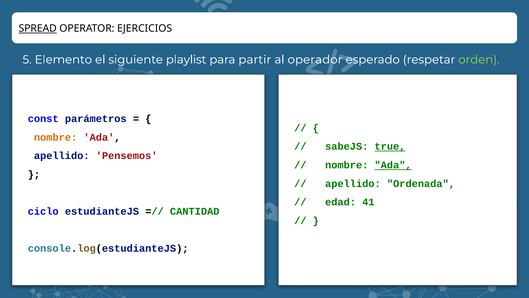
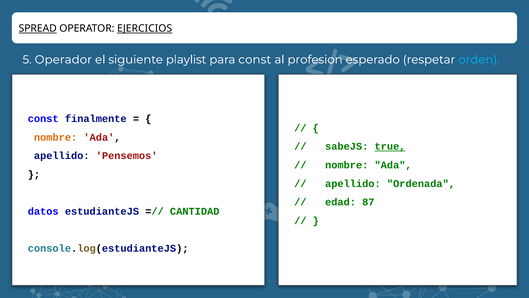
EJERCICIOS underline: none -> present (145, 29)
Elemento: Elemento -> Operador (63, 60)
para partir: partir -> const (255, 60)
operador: operador -> profesion (315, 60)
orden colour: light green -> light blue (479, 60)
parámetros: parámetros -> finalmente (96, 119)
Ada underline: present -> none (393, 165)
41: 41 -> 87 (368, 202)
ciclo: ciclo -> datos (43, 211)
